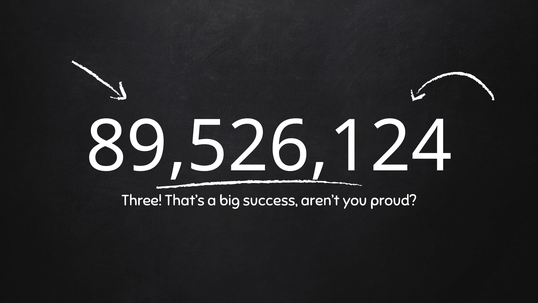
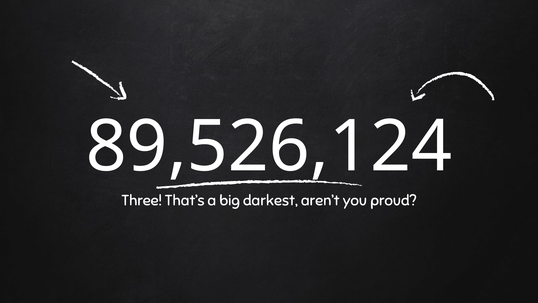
success: success -> darkest (270, 200)
